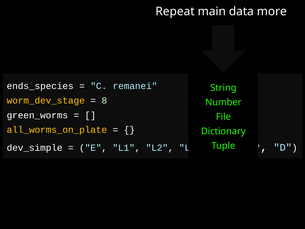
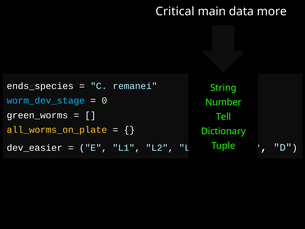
Repeat: Repeat -> Critical (175, 12)
worm_dev_stage colour: yellow -> light blue (46, 101)
8: 8 -> 0 (104, 101)
File: File -> Tell (223, 117)
dev_simple: dev_simple -> dev_easier (35, 148)
